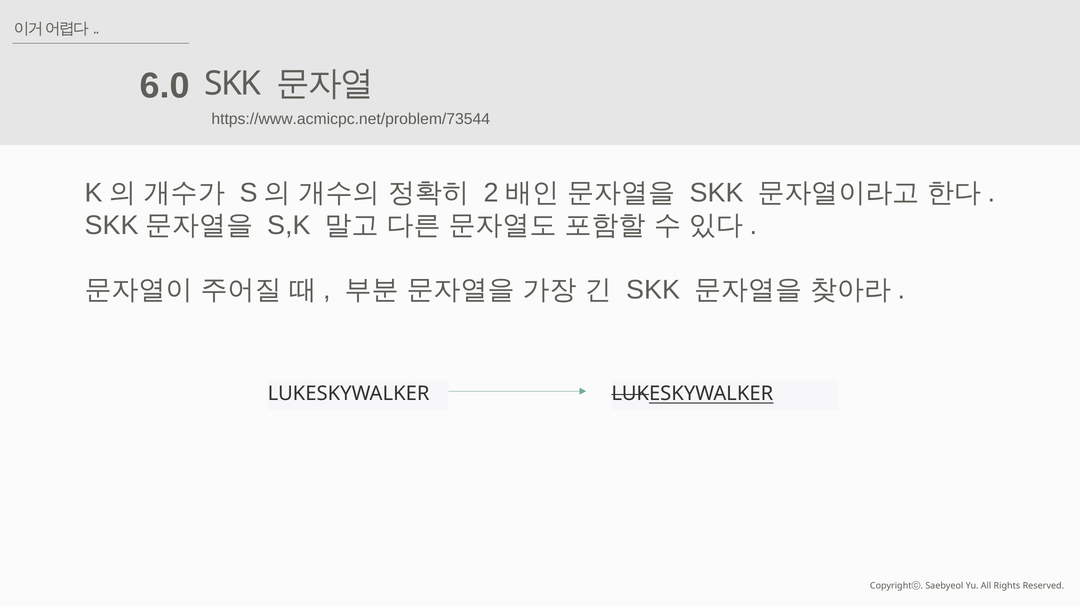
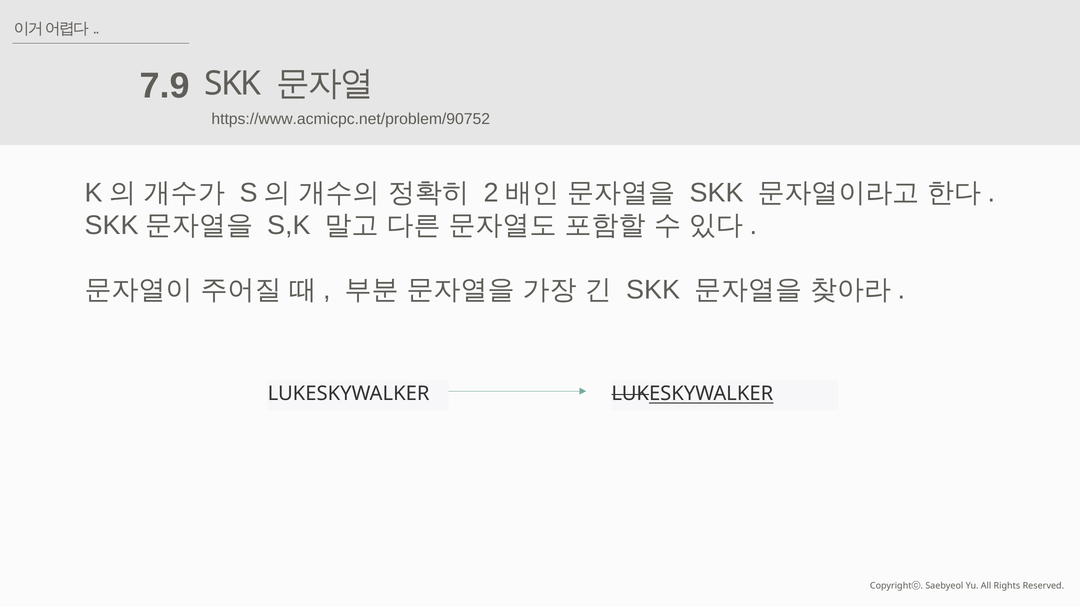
6.0: 6.0 -> 7.9 (165, 86)
https://www.acmicpc.net/problem/73544: https://www.acmicpc.net/problem/73544 -> https://www.acmicpc.net/problem/90752 (351, 119)
